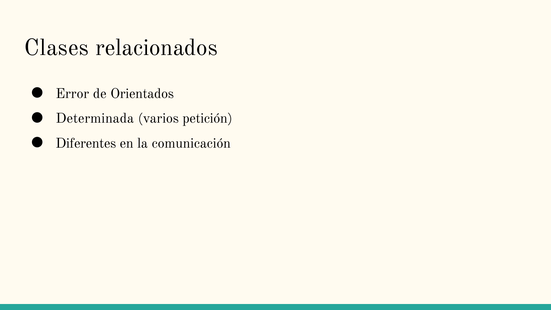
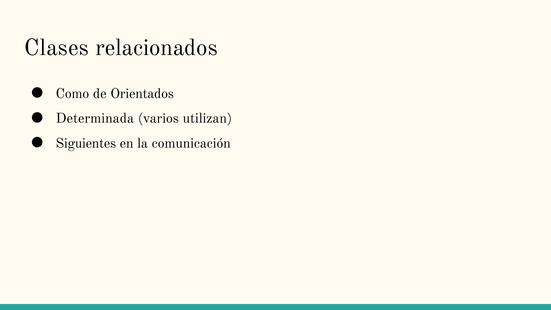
Error: Error -> Como (72, 94)
petición: petición -> utilizan (207, 118)
Diferentes: Diferentes -> Siguientes (86, 143)
